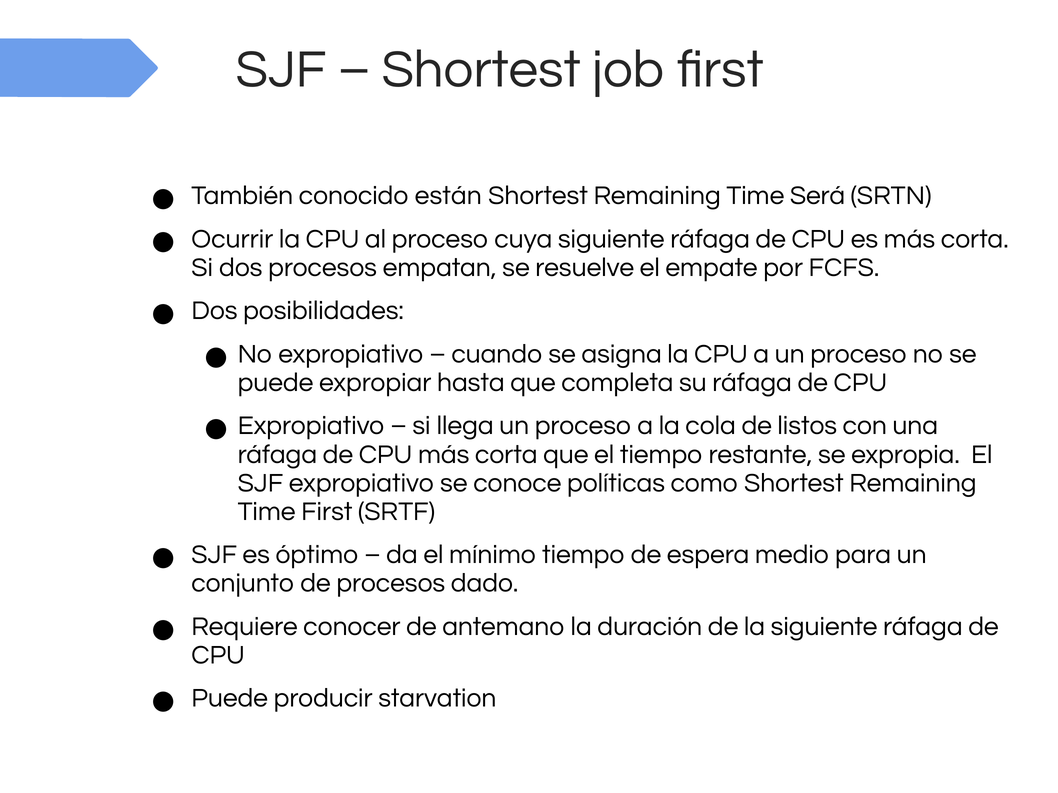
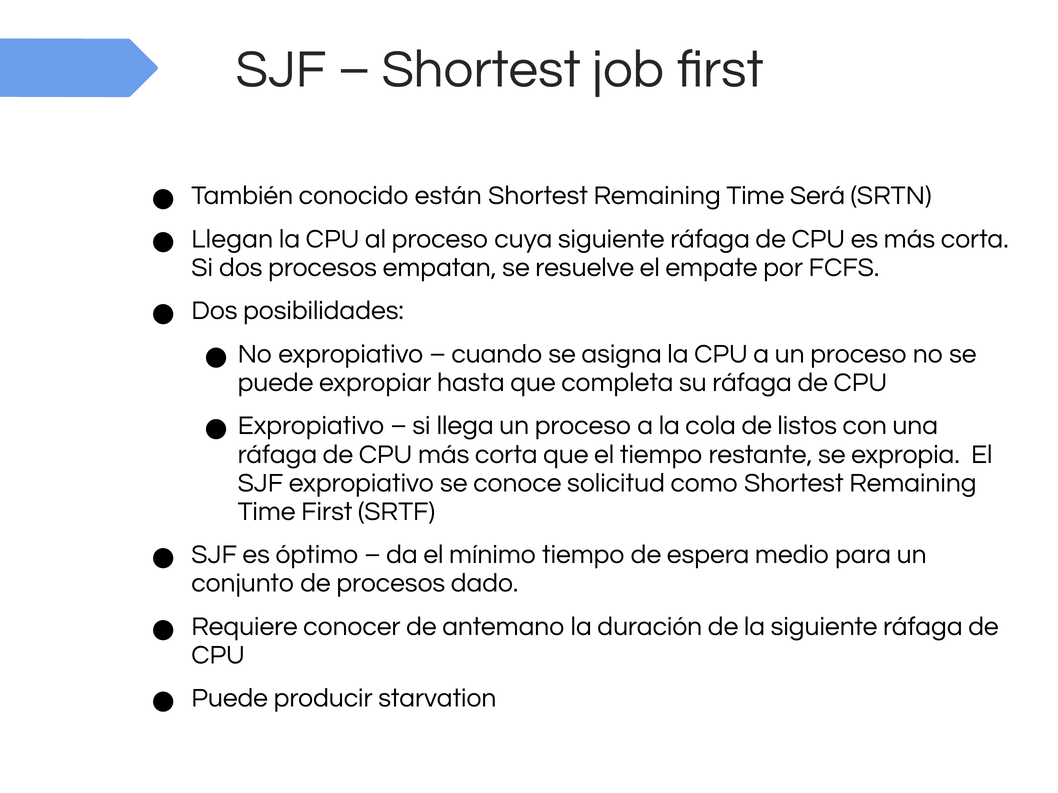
Ocurrir: Ocurrir -> Llegan (232, 239)
políticas: políticas -> solicitud (616, 483)
